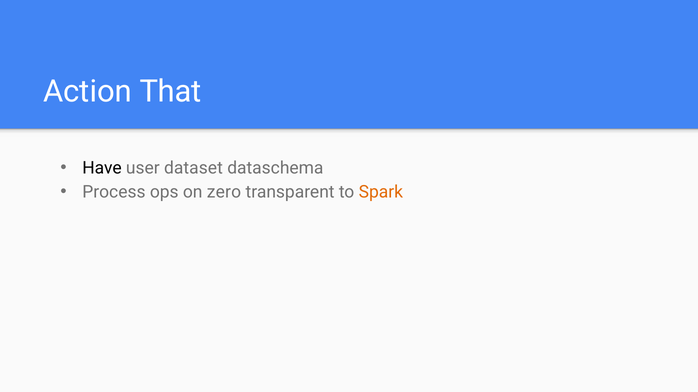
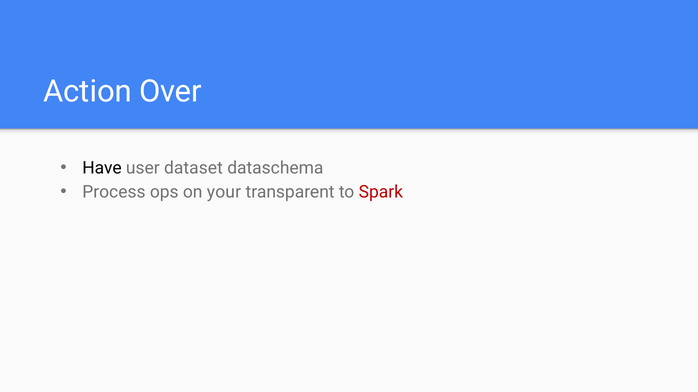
That: That -> Over (170, 92)
zero: zero -> your (224, 192)
Spark colour: orange -> red (381, 192)
